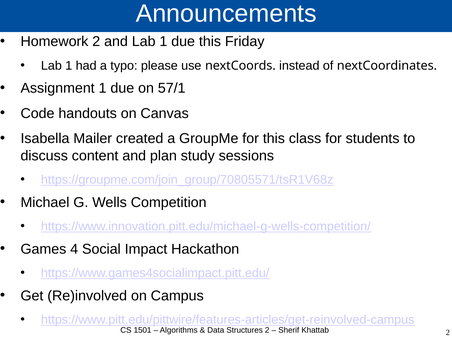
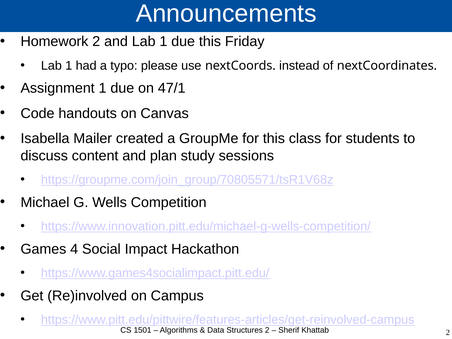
57/1: 57/1 -> 47/1 (172, 88)
